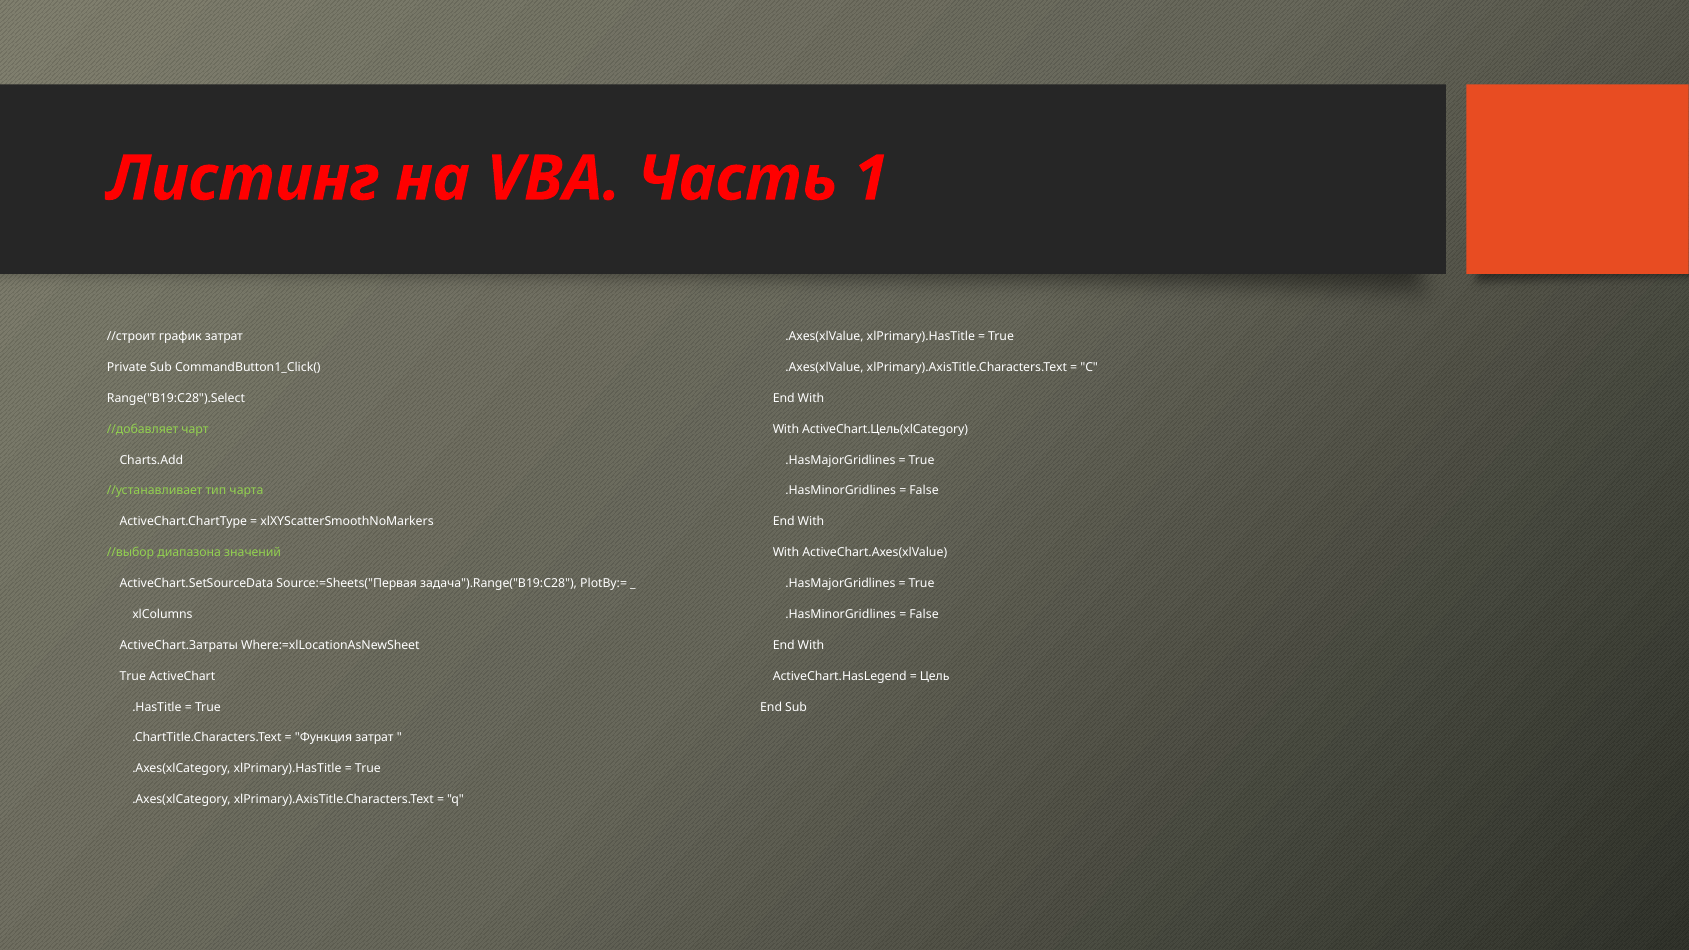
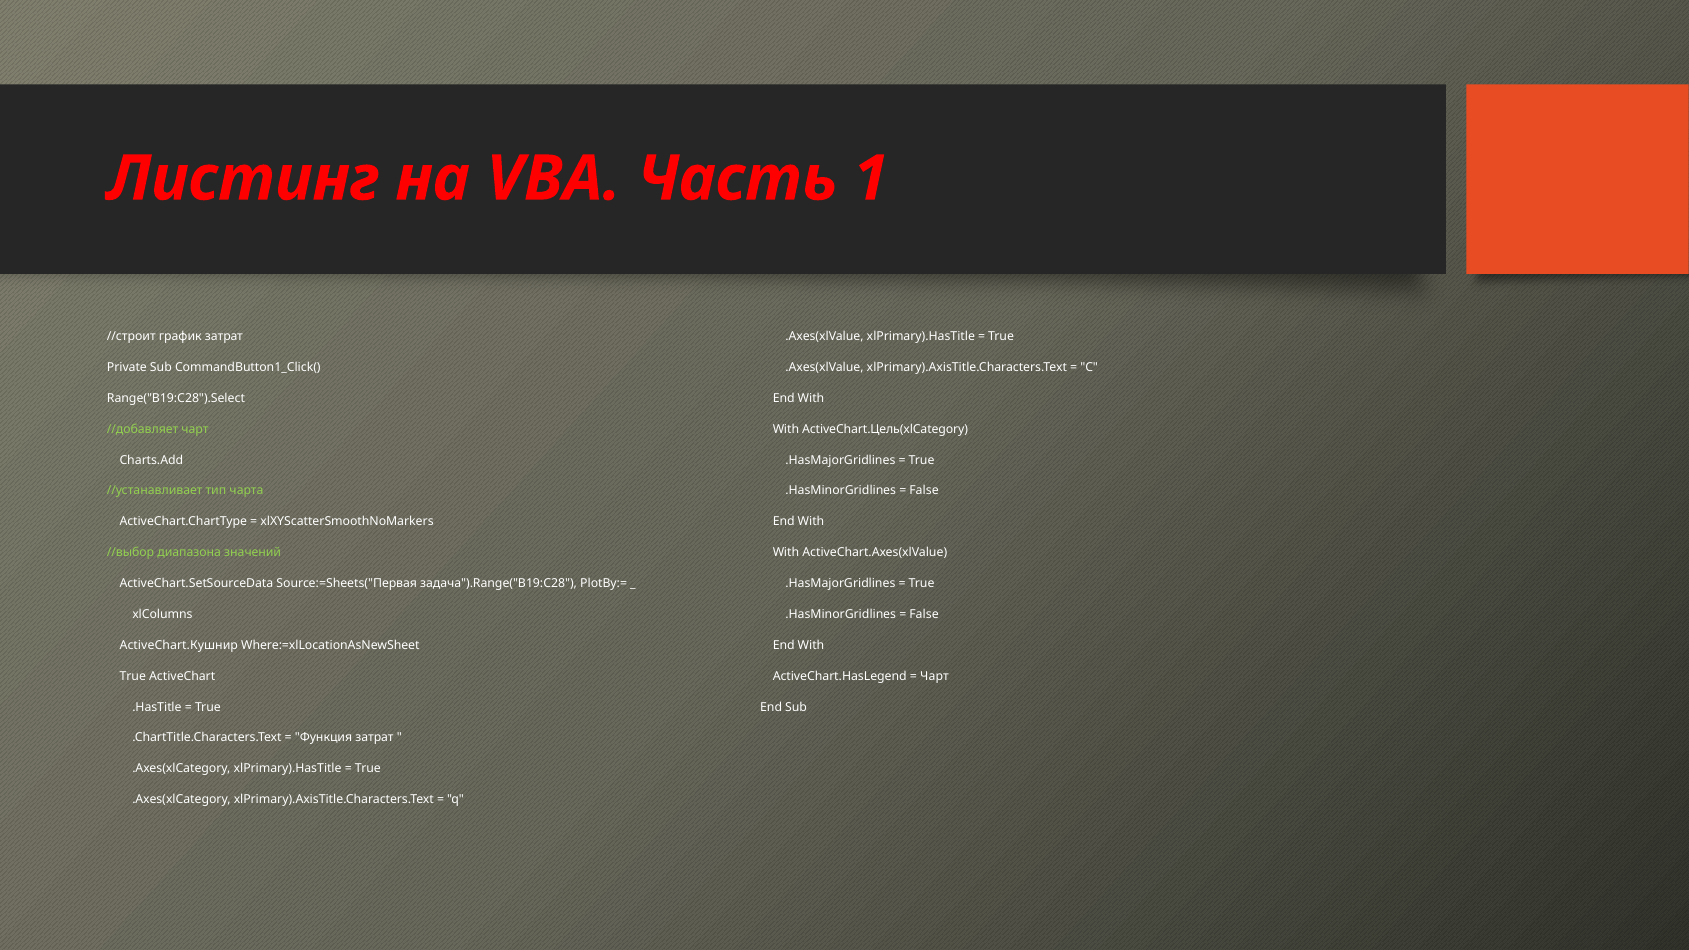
ActiveChart.Затраты: ActiveChart.Затраты -> ActiveChart.Кушнир (179, 645)
Цель: Цель -> Чарт (935, 676)
